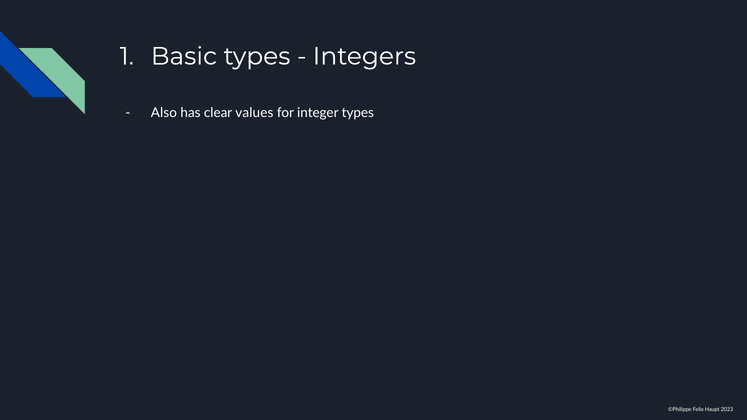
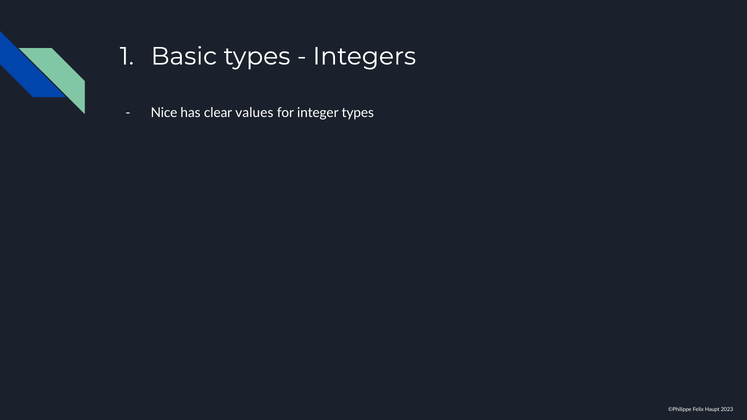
Also: Also -> Nice (164, 113)
